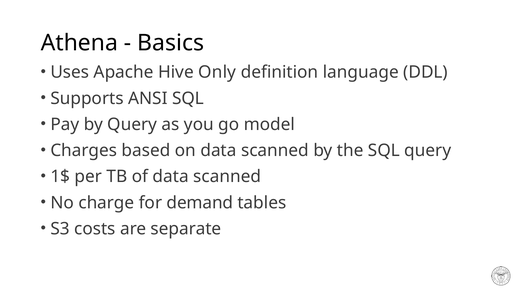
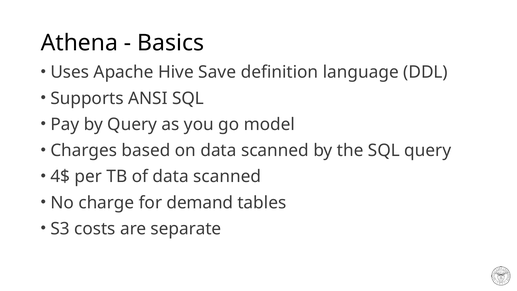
Only: Only -> Save (217, 72)
1$: 1$ -> 4$ (60, 176)
